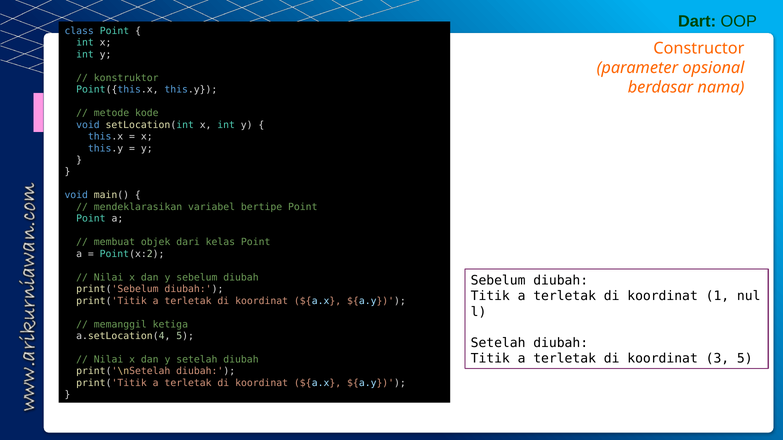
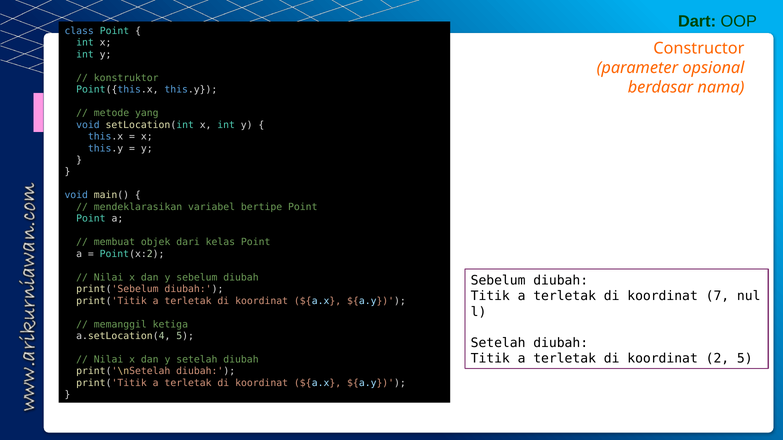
kode: kode -> yang (147, 113)
1: 1 -> 7 (717, 296)
3: 3 -> 2 (717, 359)
